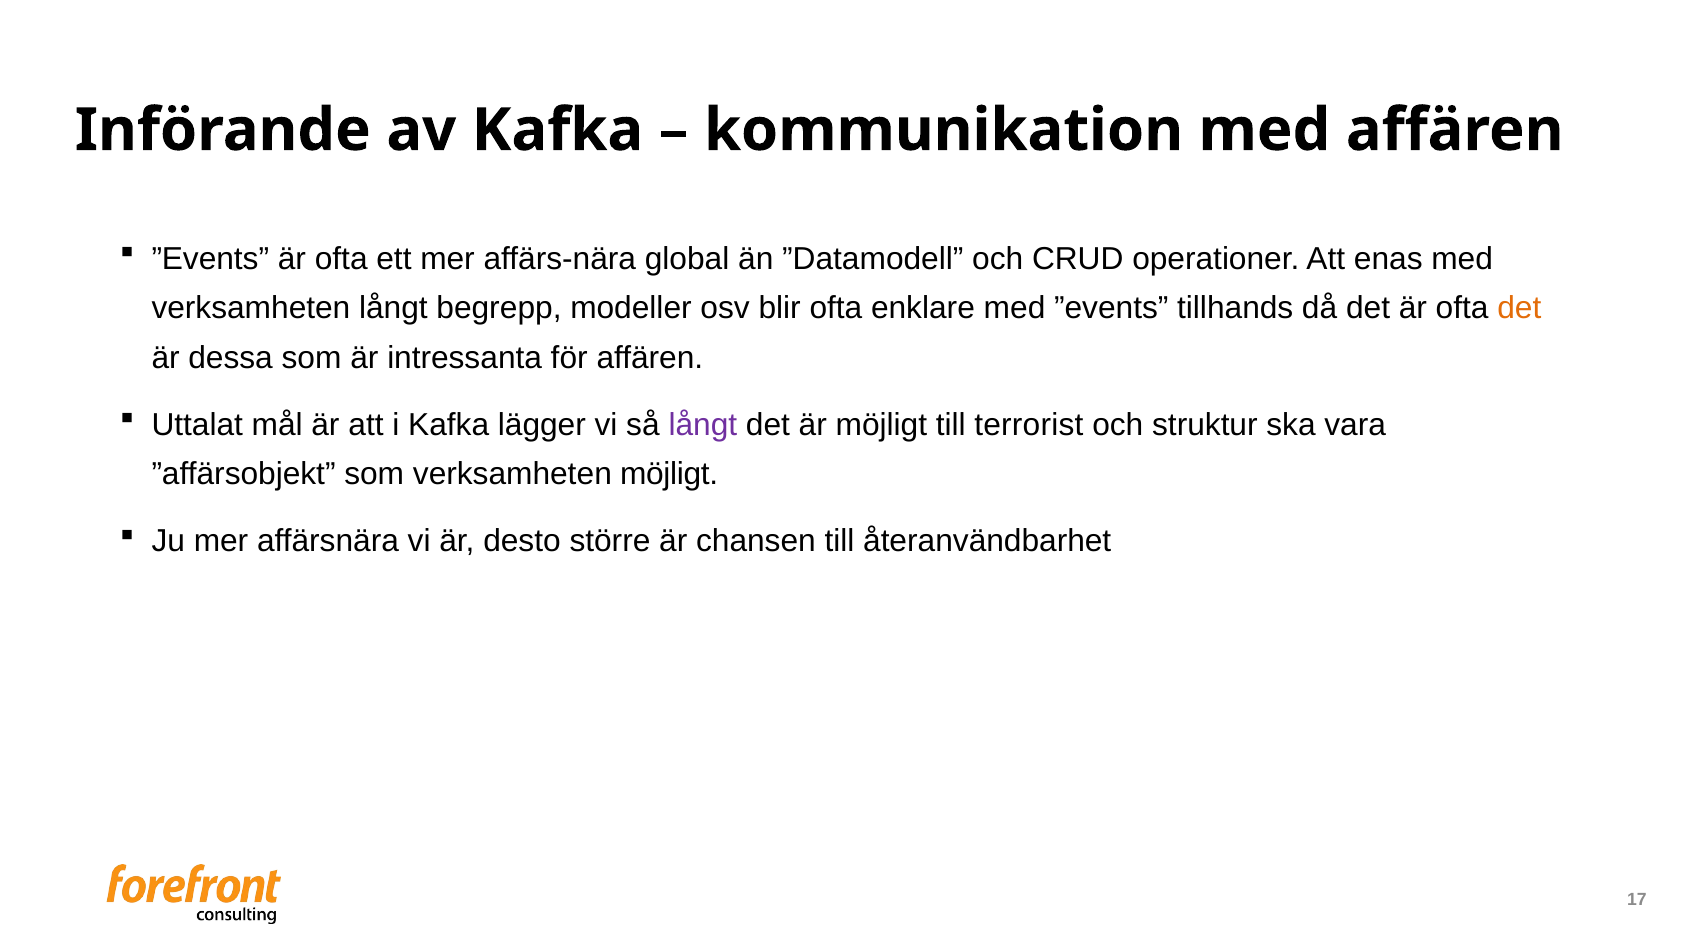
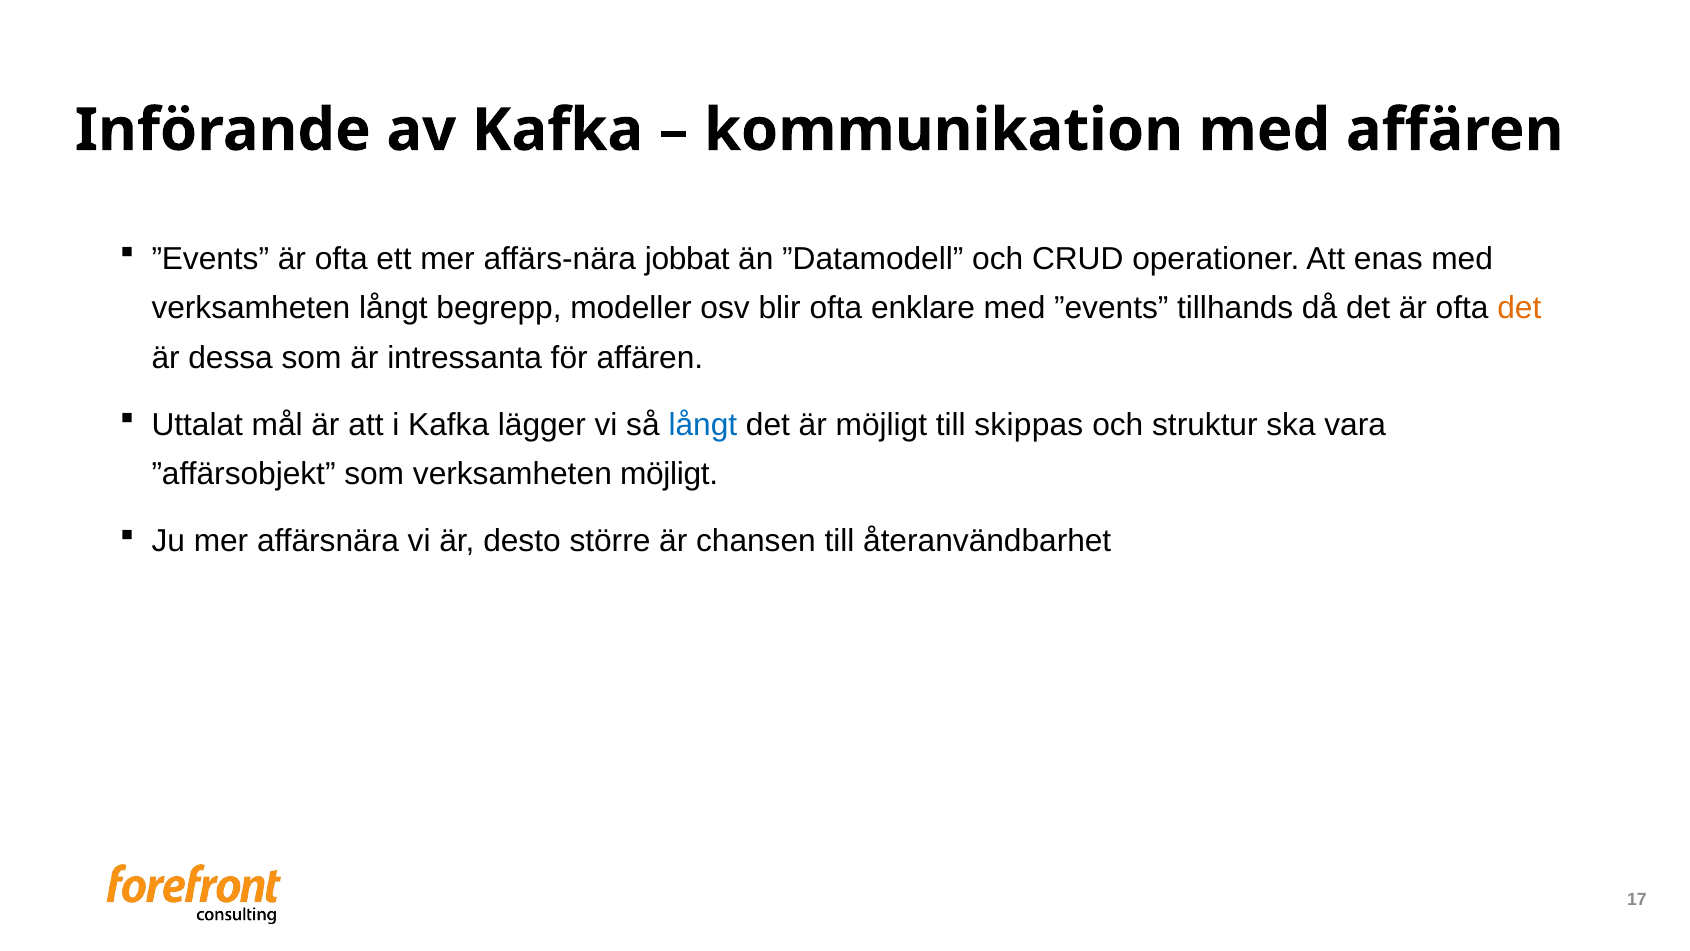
global: global -> jobbat (687, 259)
långt colour: purple -> blue (703, 424)
terrorist: terrorist -> skippas (1029, 424)
